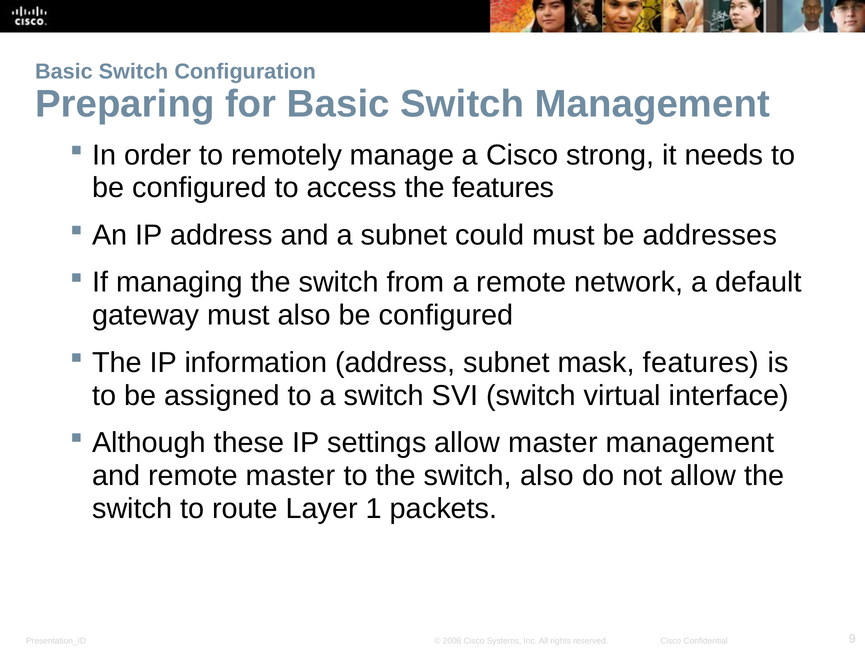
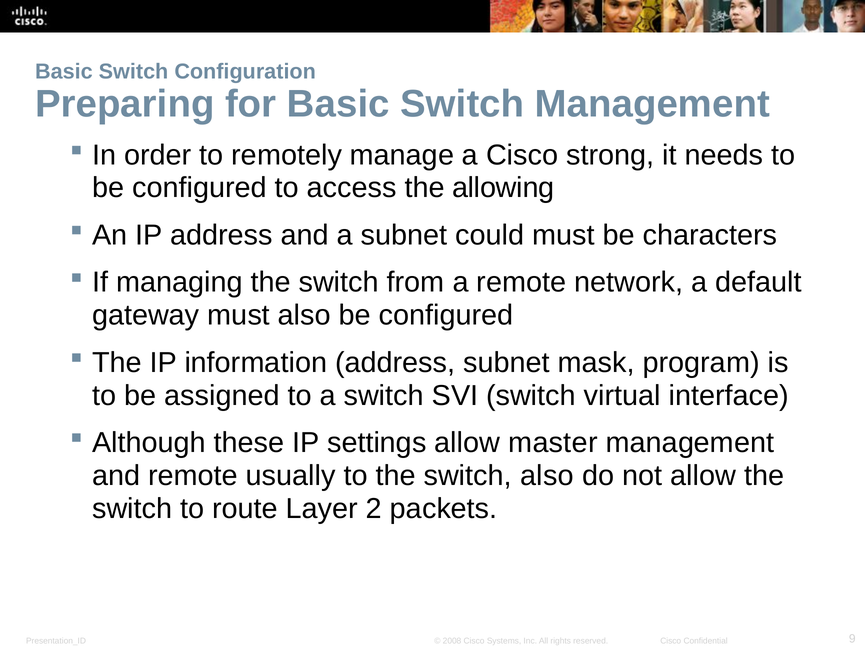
the features: features -> allowing (503, 188)
addresses: addresses -> characters (710, 235)
mask features: features -> program (701, 362)
remote master: master -> usually (291, 475)
1: 1 -> 2 (374, 508)
